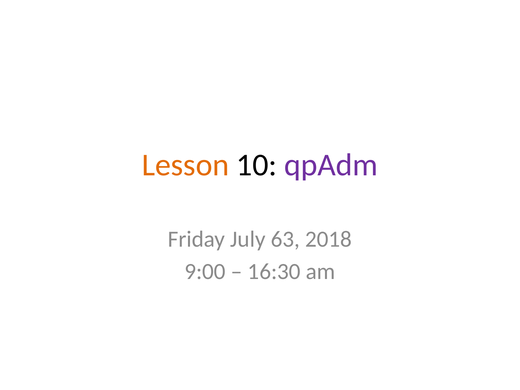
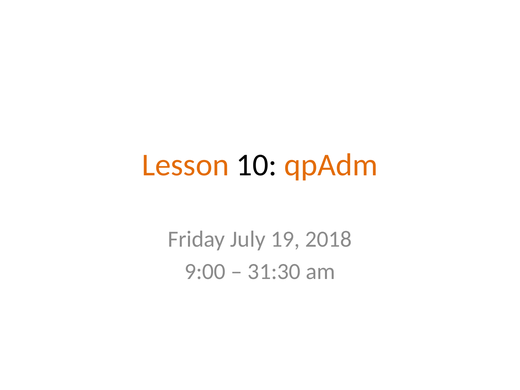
qpAdm colour: purple -> orange (331, 165)
63: 63 -> 19 (285, 239)
16:30: 16:30 -> 31:30 (274, 271)
